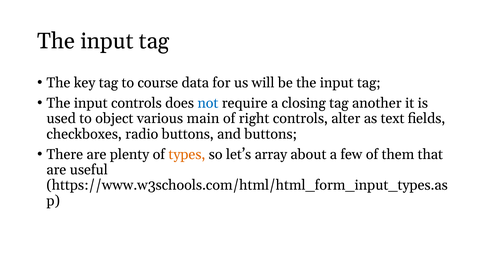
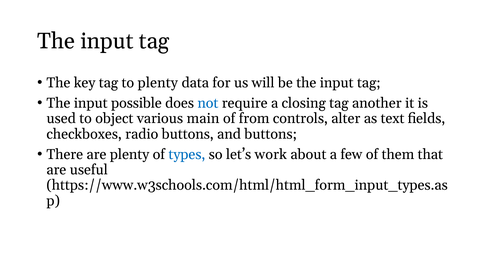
to course: course -> plenty (158, 83)
input controls: controls -> possible (136, 103)
right: right -> from (254, 119)
types colour: orange -> blue (187, 154)
array: array -> work (271, 154)
